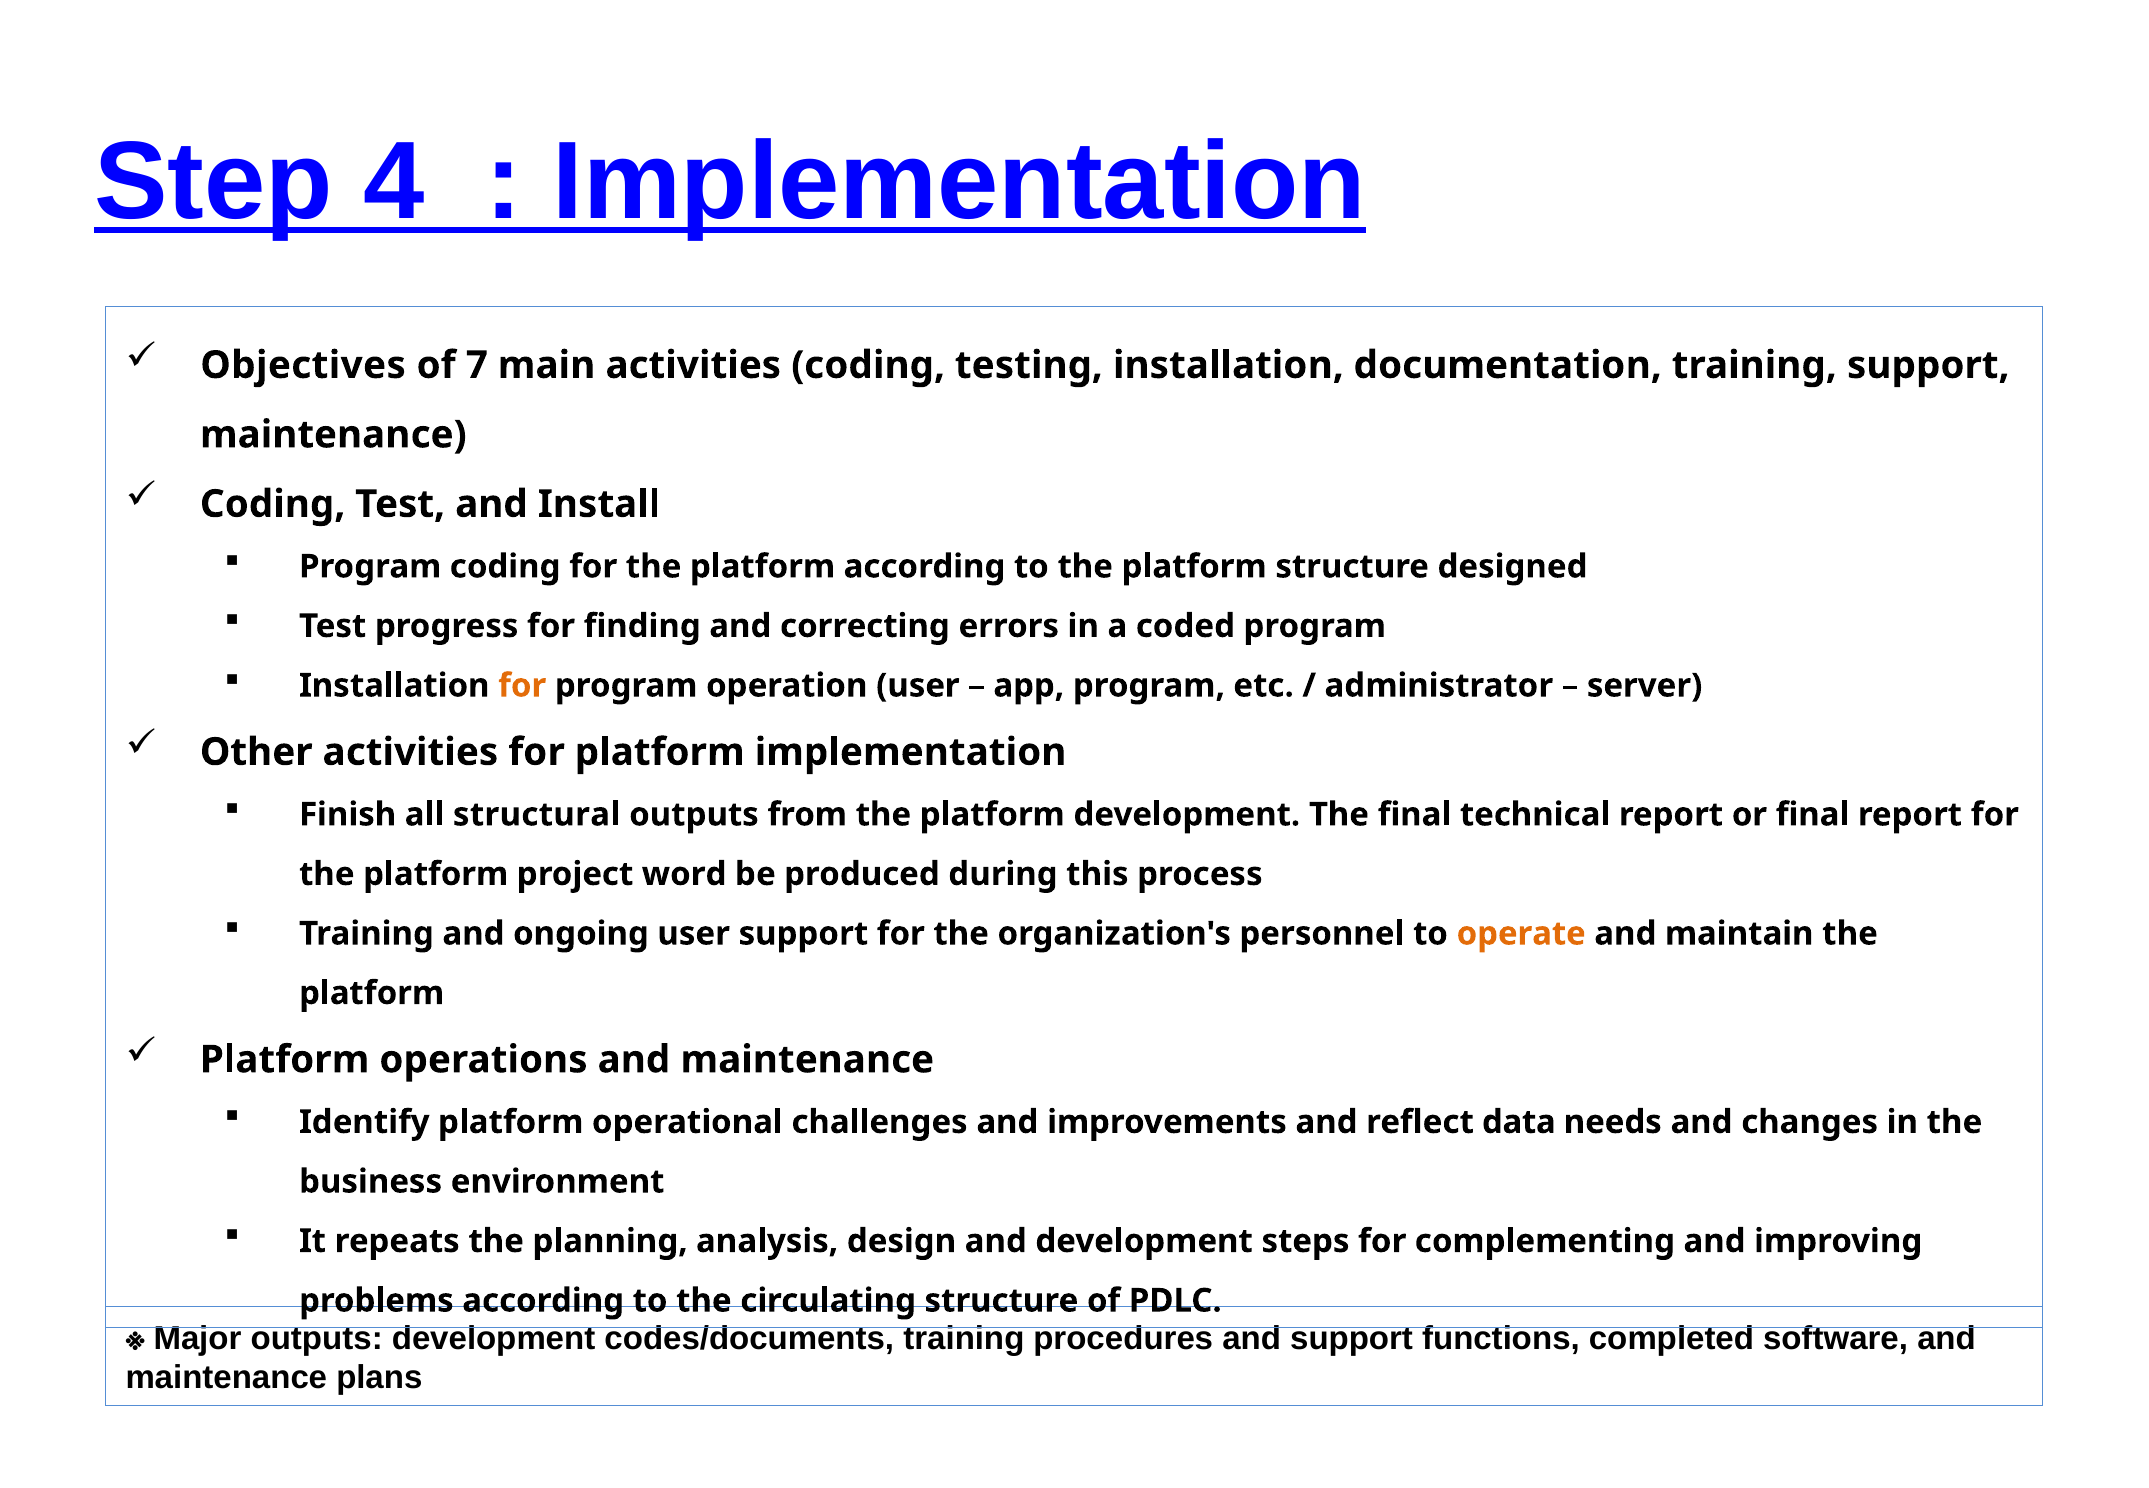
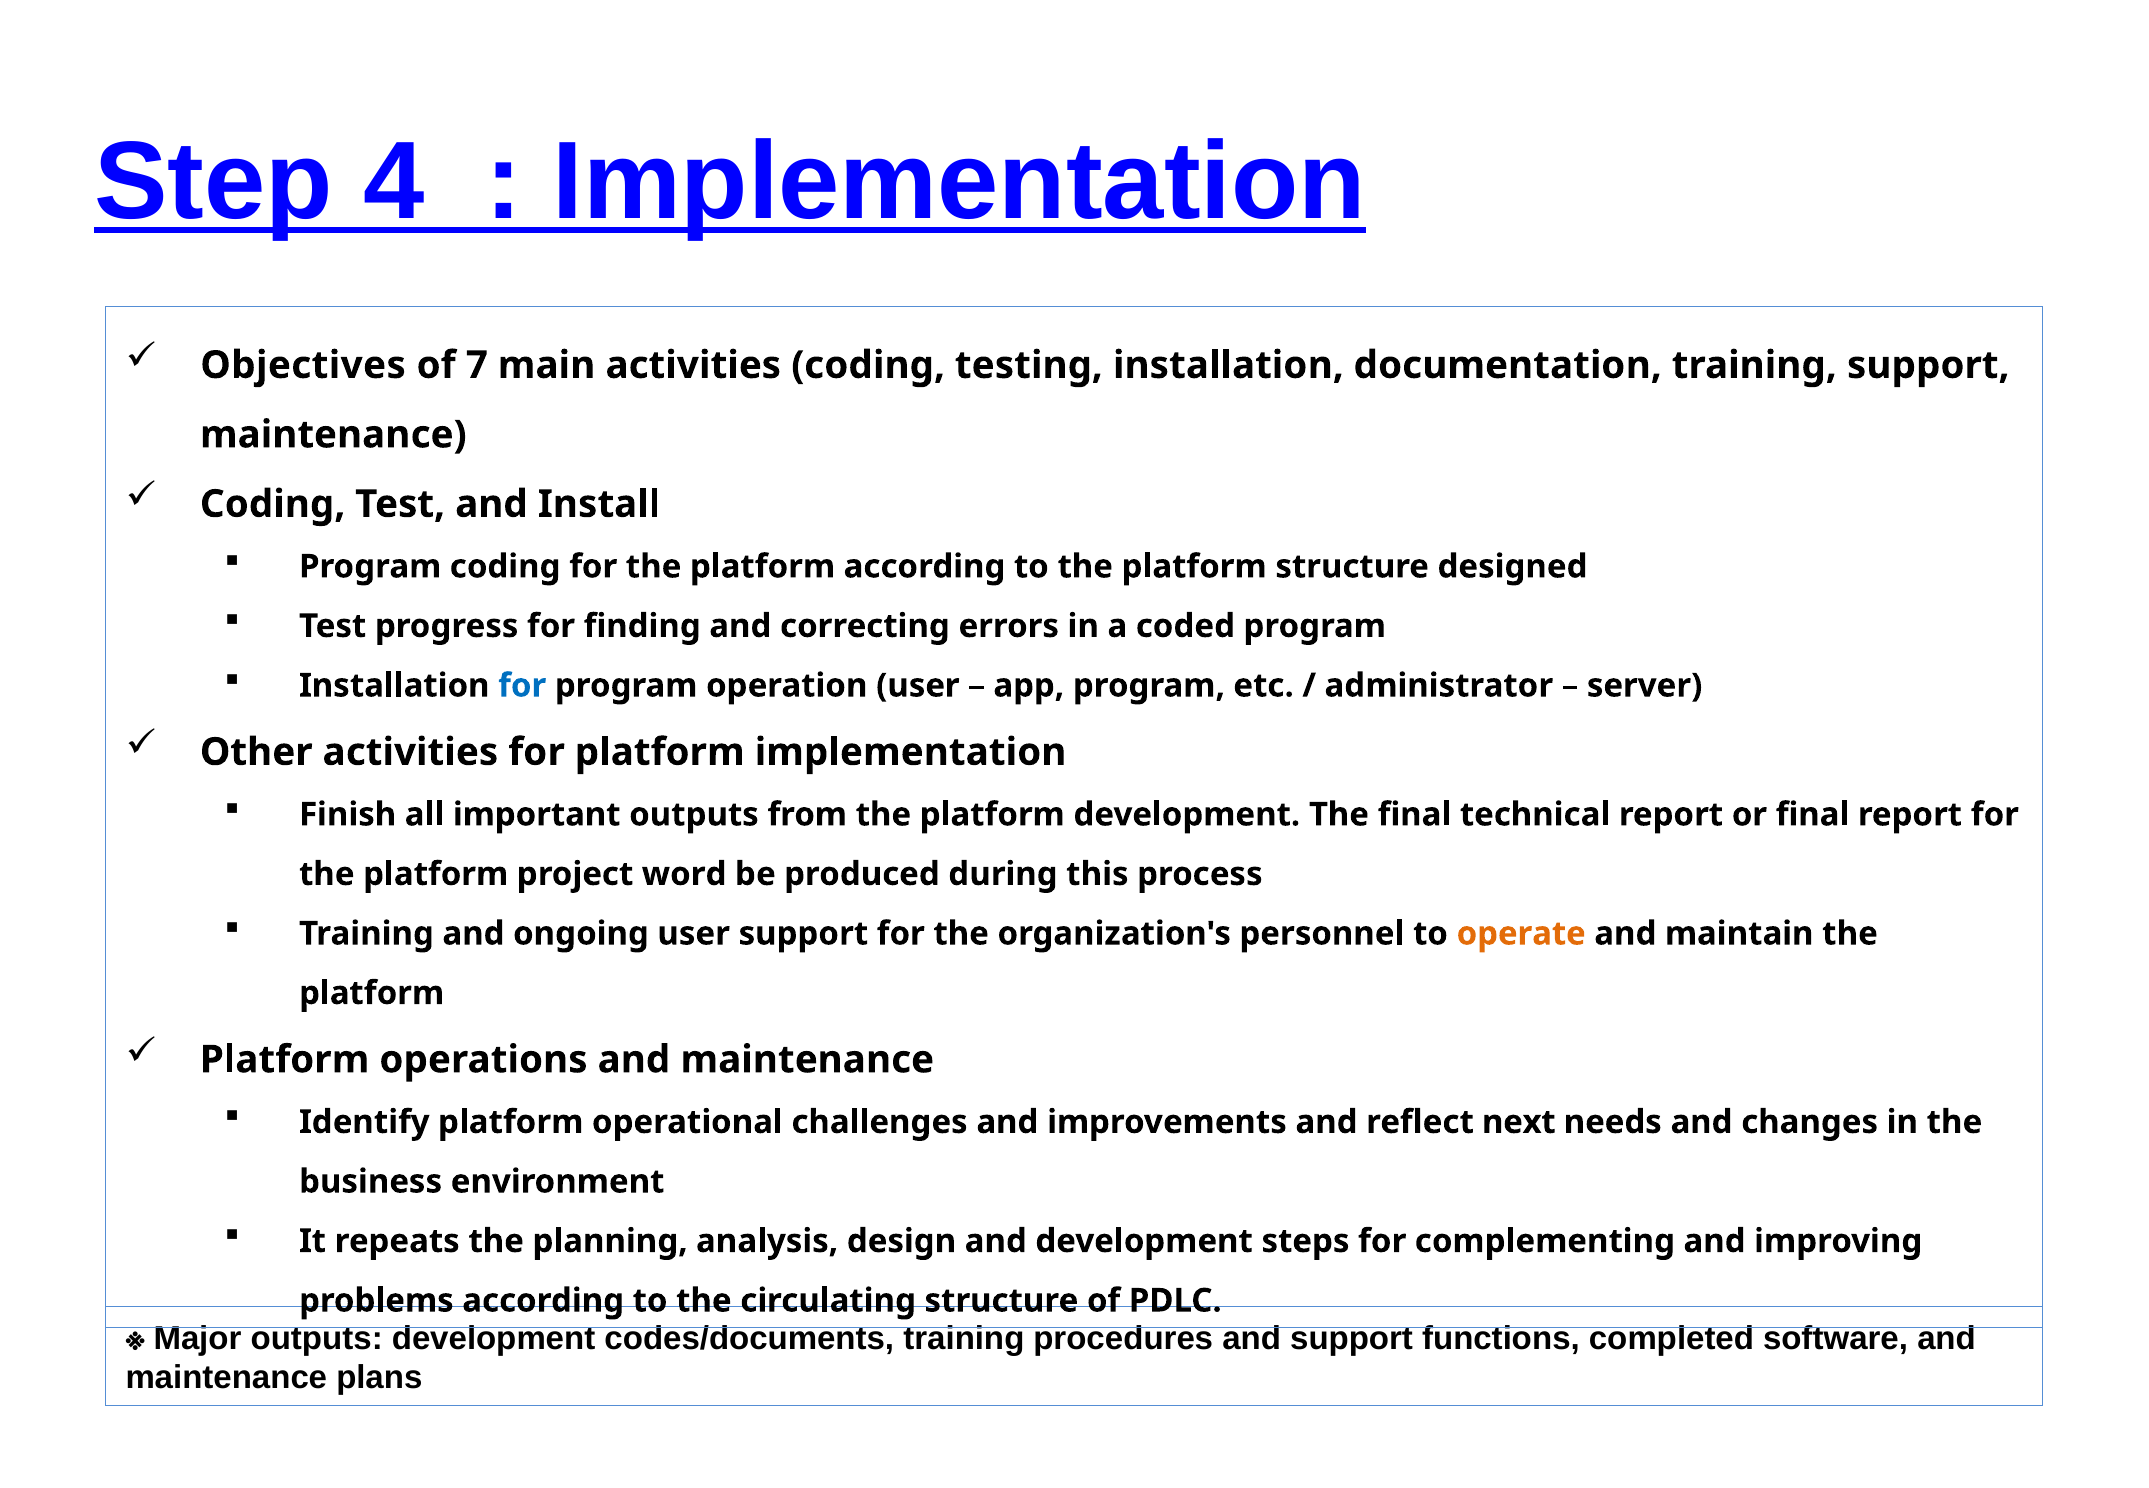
for colour: orange -> blue (522, 685)
structural: structural -> important (537, 814)
data: data -> next (1519, 1122)
